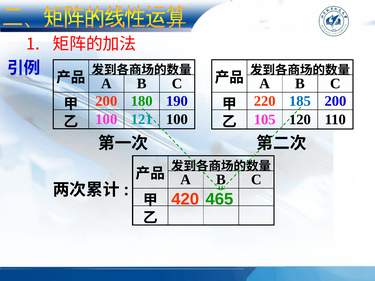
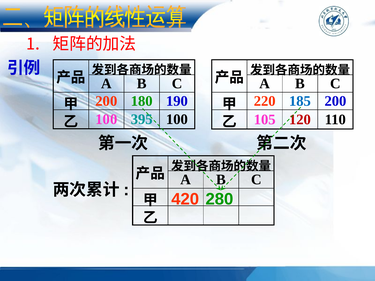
121: 121 -> 395 (142, 120)
120 colour: black -> red (300, 120)
465: 465 -> 280 (220, 199)
